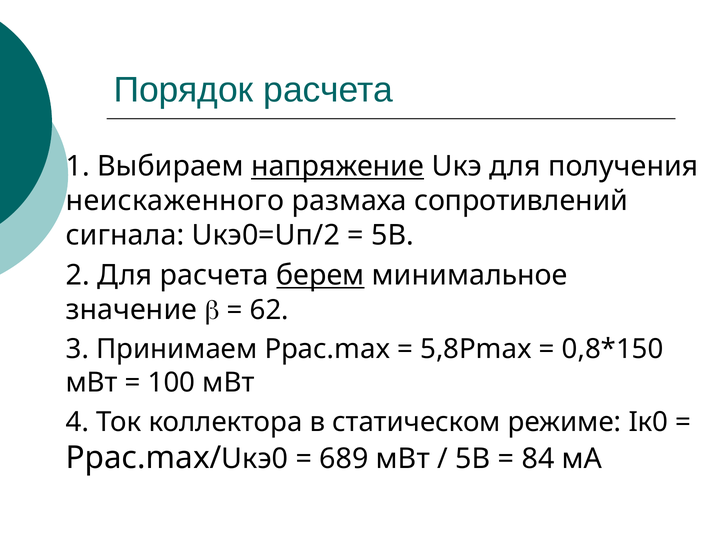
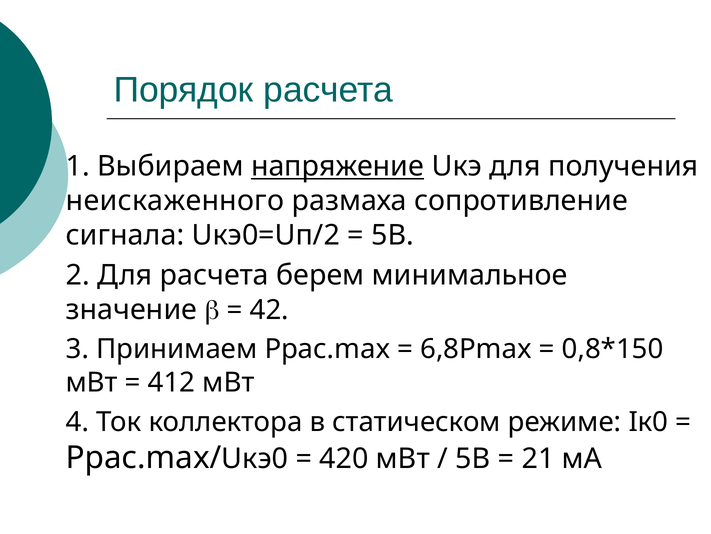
сопротивлений: сопротивлений -> сопротивление (521, 201)
берем underline: present -> none (320, 275)
62: 62 -> 42 (269, 310)
5,8Pmax: 5,8Pmax -> 6,8Pmax (476, 349)
100: 100 -> 412 (172, 382)
689: 689 -> 420 (344, 458)
84: 84 -> 21 (538, 458)
